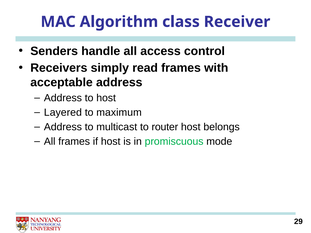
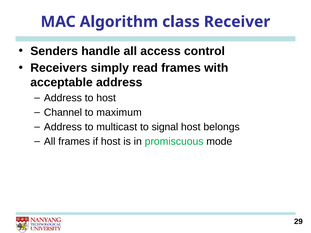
Layered: Layered -> Channel (63, 113)
router: router -> signal (165, 127)
